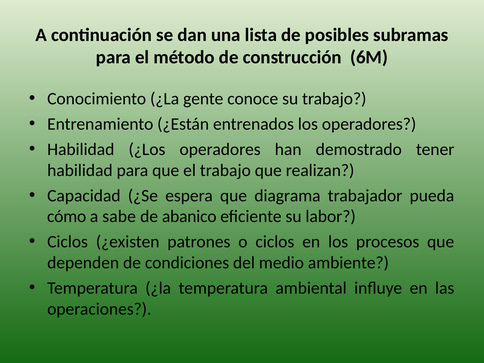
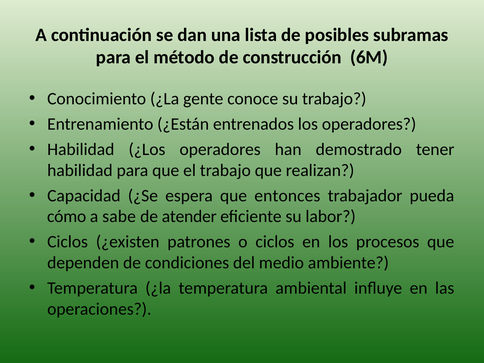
diagrama: diagrama -> entonces (287, 196)
abanico: abanico -> atender (189, 217)
